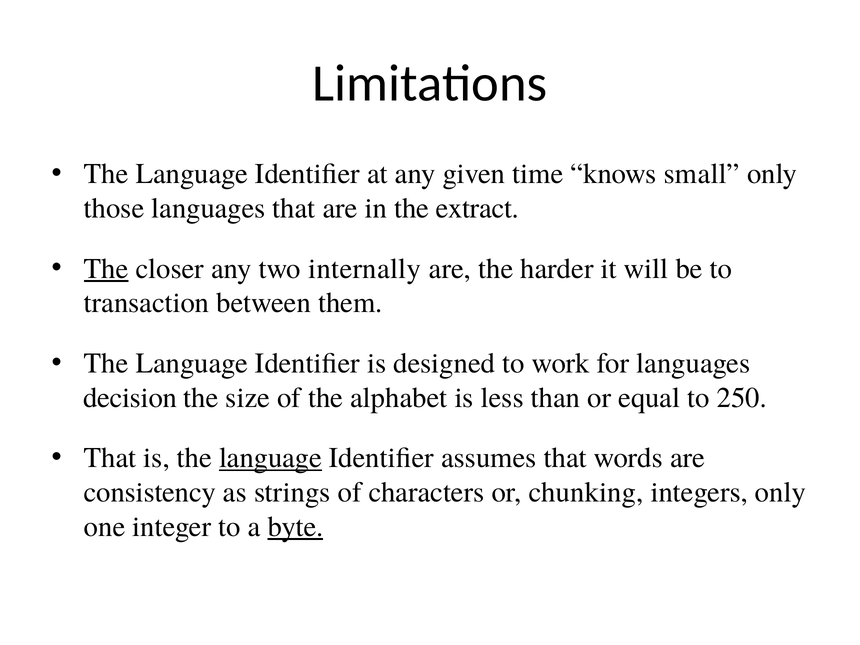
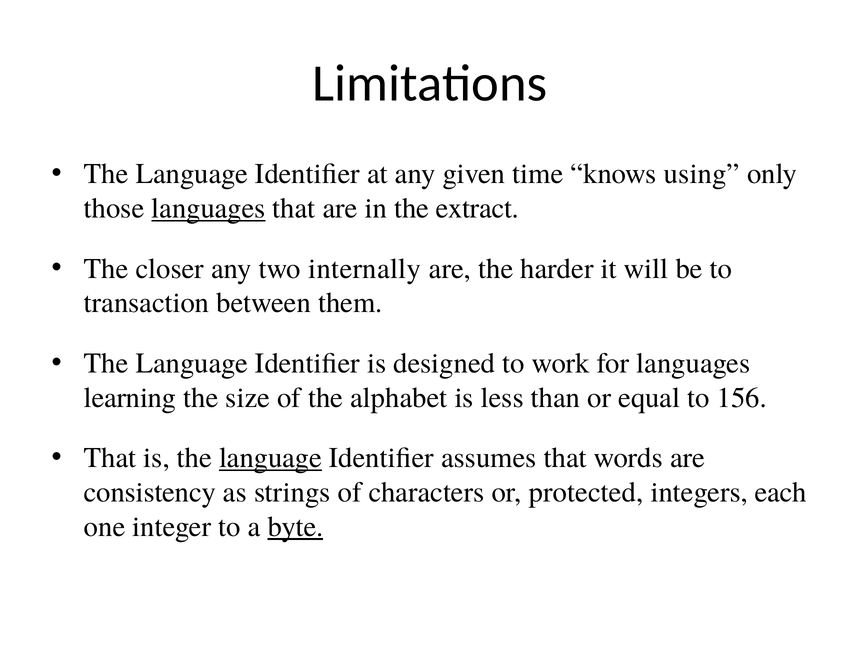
small: small -> using (702, 174)
languages underline: none -> present (208, 208)
The underline: present -> none (106, 269)
decision: decision -> learning (130, 398)
250: 250 -> 156 (742, 398)
chunking: chunking -> protected (586, 492)
integers only: only -> each (781, 492)
